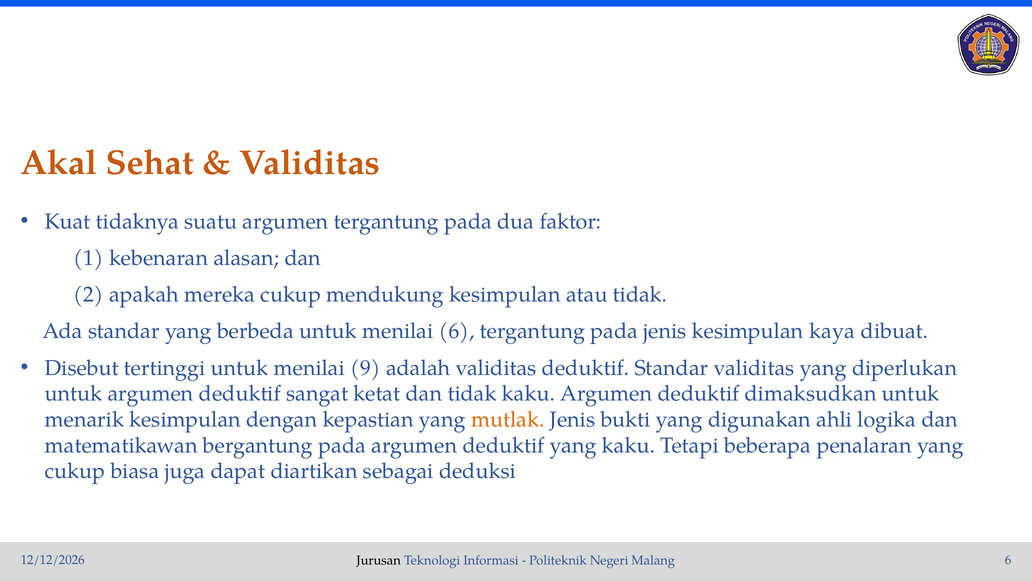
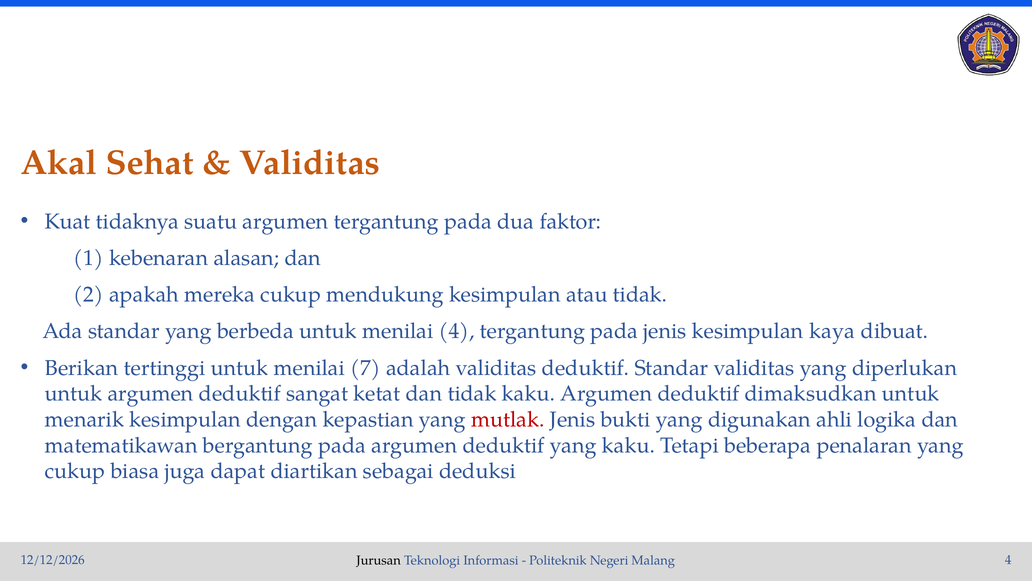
menilai 6: 6 -> 4 (457, 331)
Disebut: Disebut -> Berikan (82, 368)
9: 9 -> 7 (366, 368)
mutlak colour: orange -> red (508, 419)
Malang 6: 6 -> 4 (1008, 559)
